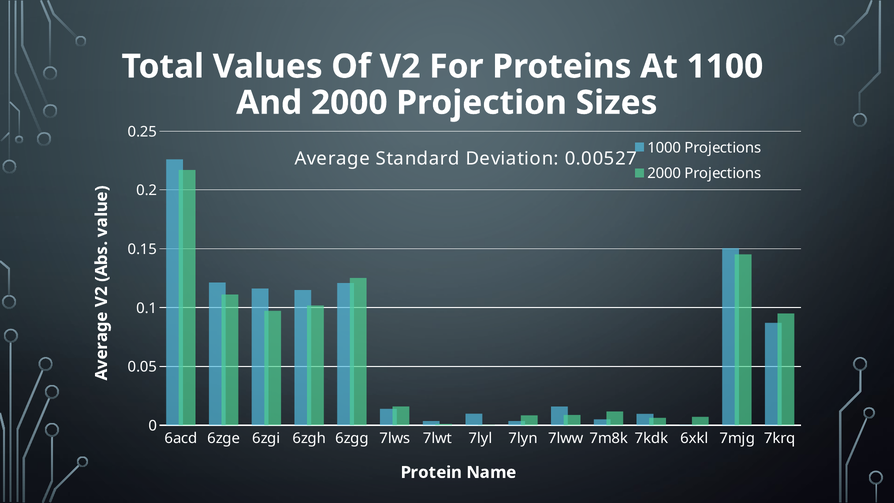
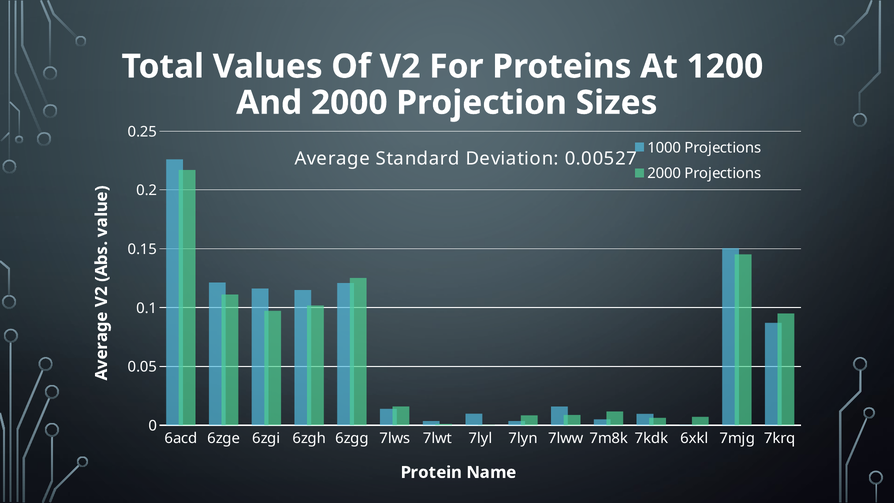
1100: 1100 -> 1200 (725, 67)
